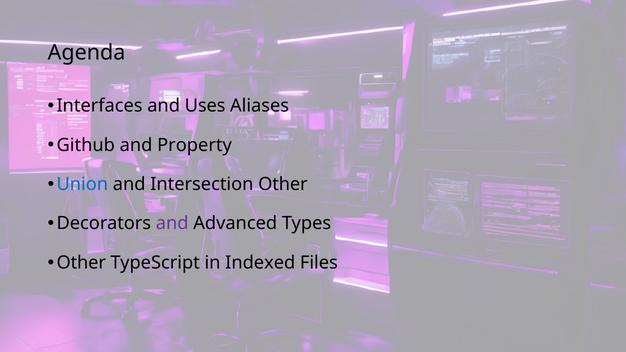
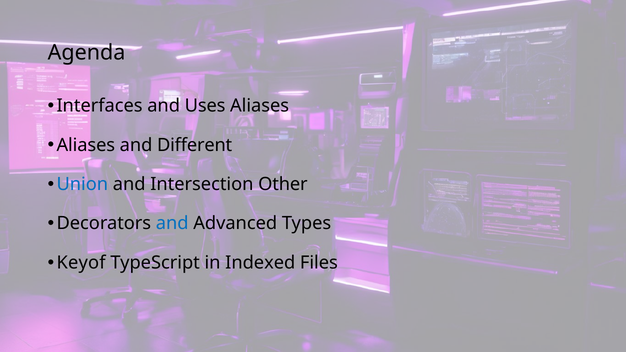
Github: Github -> Aliases (86, 145)
Property: Property -> Different (195, 145)
and colour: purple -> blue (172, 224)
Other: Other -> Keyof (81, 263)
